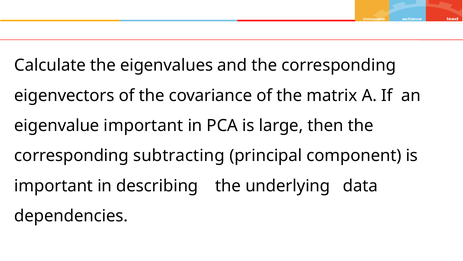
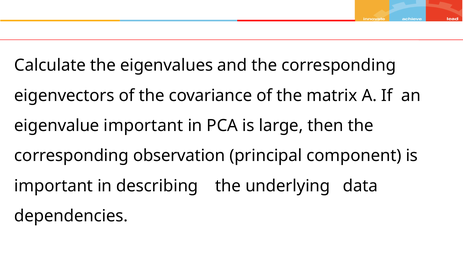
subtracting: subtracting -> observation (179, 155)
